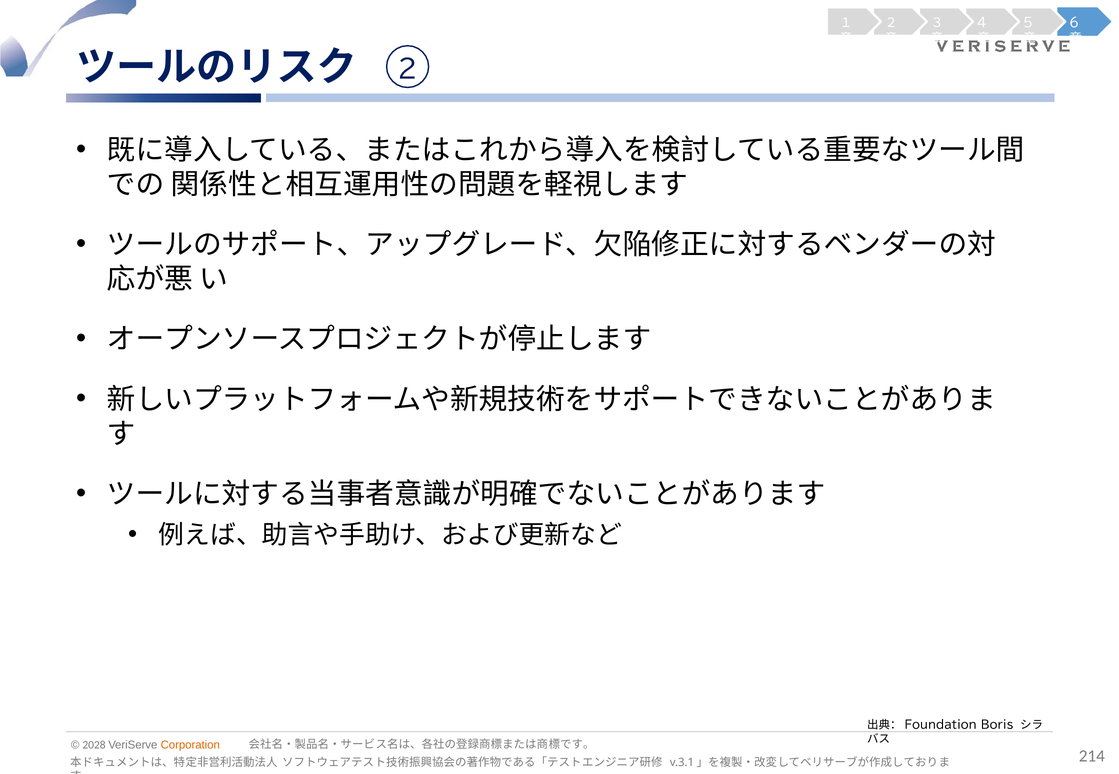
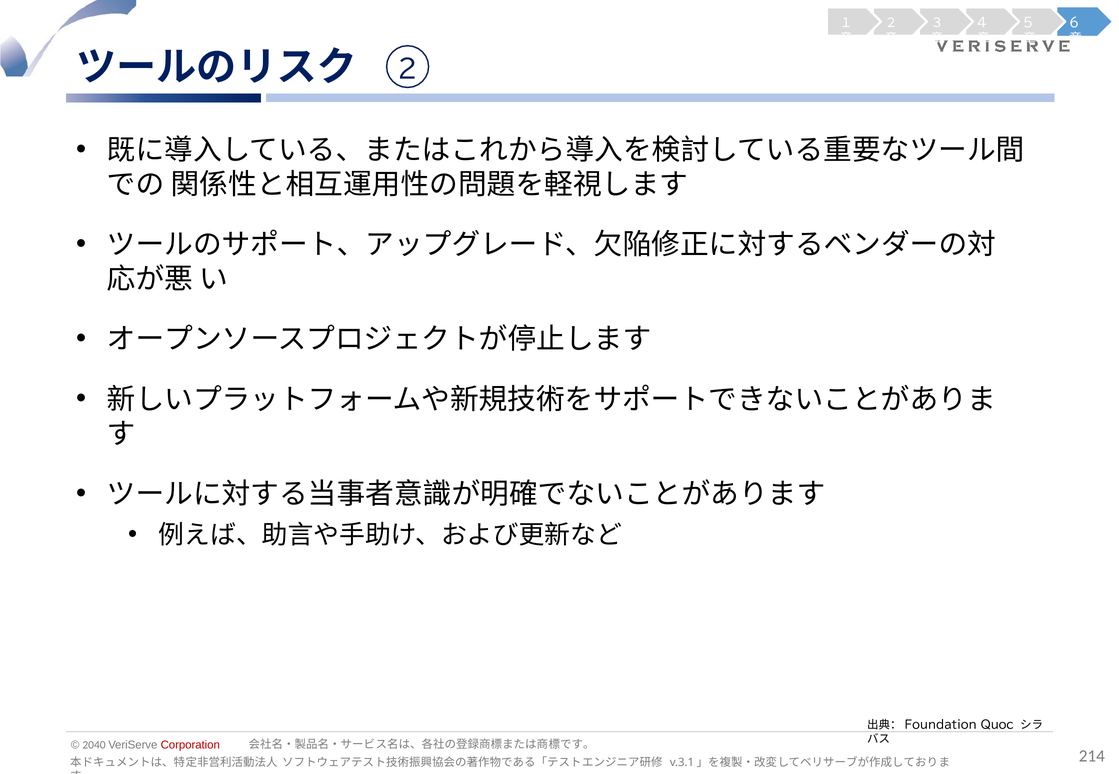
Boris: Boris -> Quoc (997, 726)
2028: 2028 -> 2040 (94, 746)
Corporation colour: orange -> red (190, 746)
